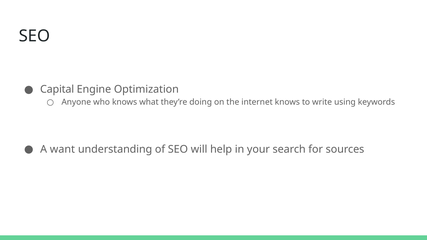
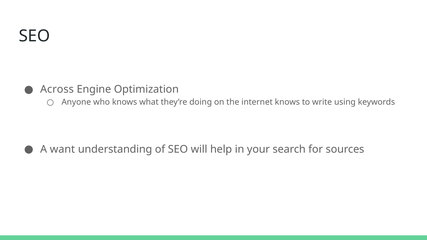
Capital: Capital -> Across (57, 89)
